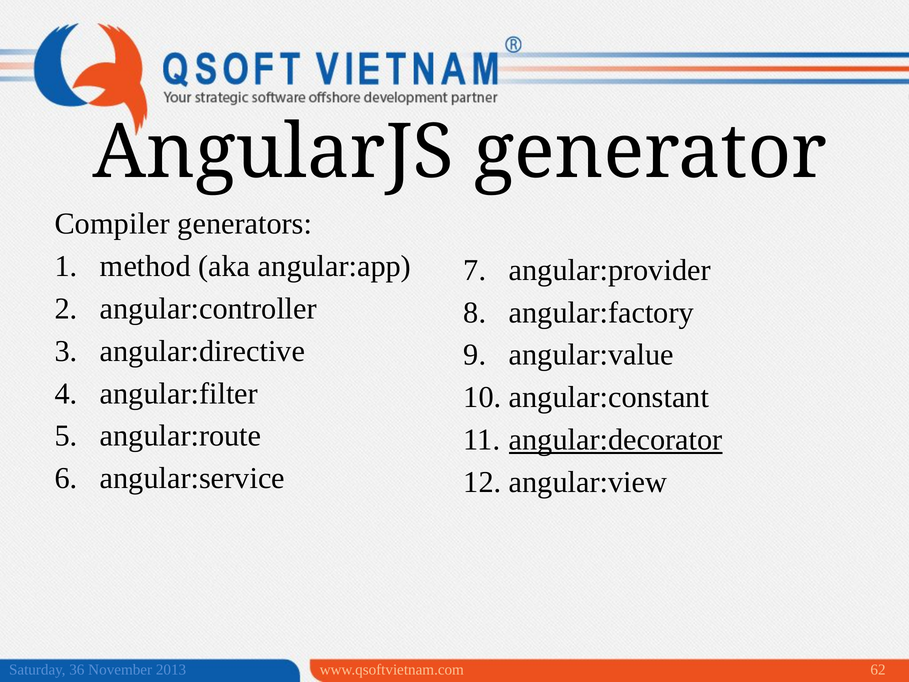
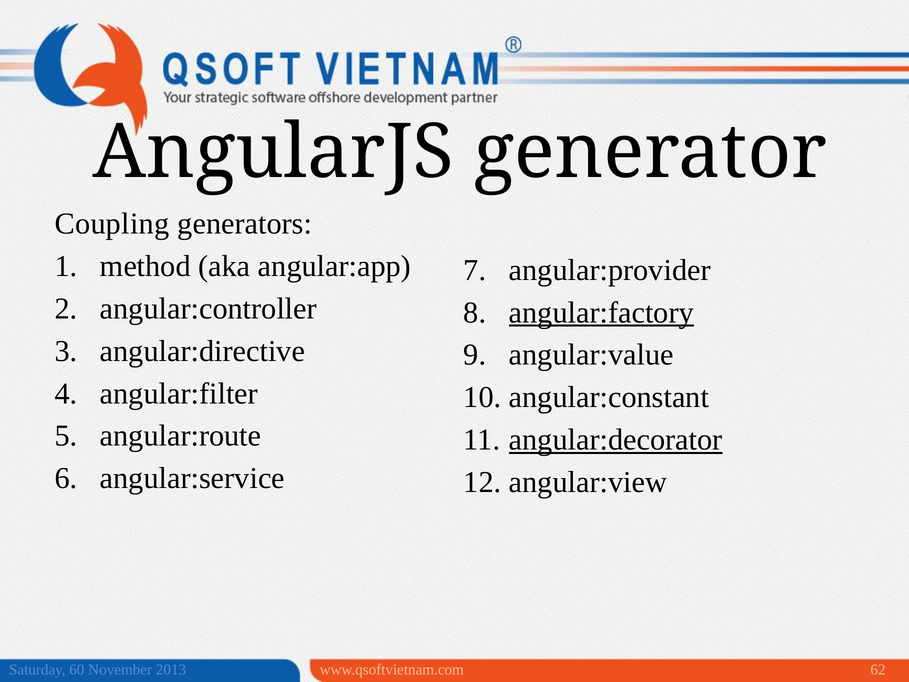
Compiler: Compiler -> Coupling (112, 224)
angular:factory underline: none -> present (601, 312)
36: 36 -> 60 (77, 670)
